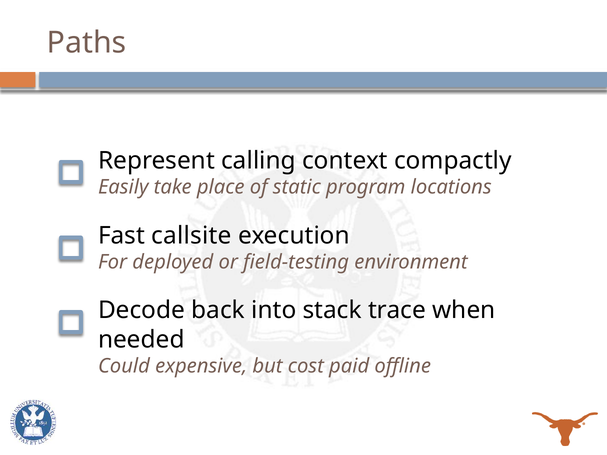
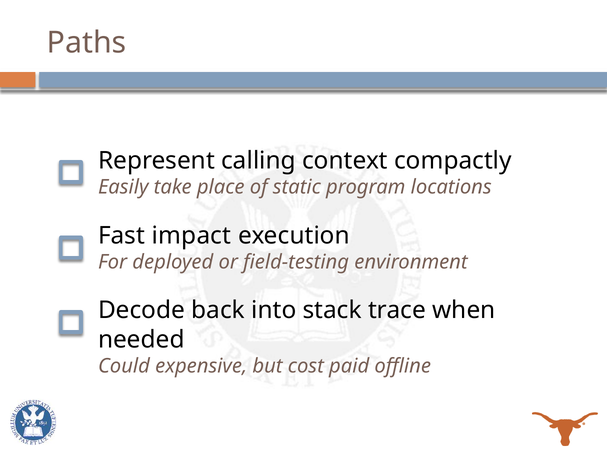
callsite: callsite -> impact (191, 236)
